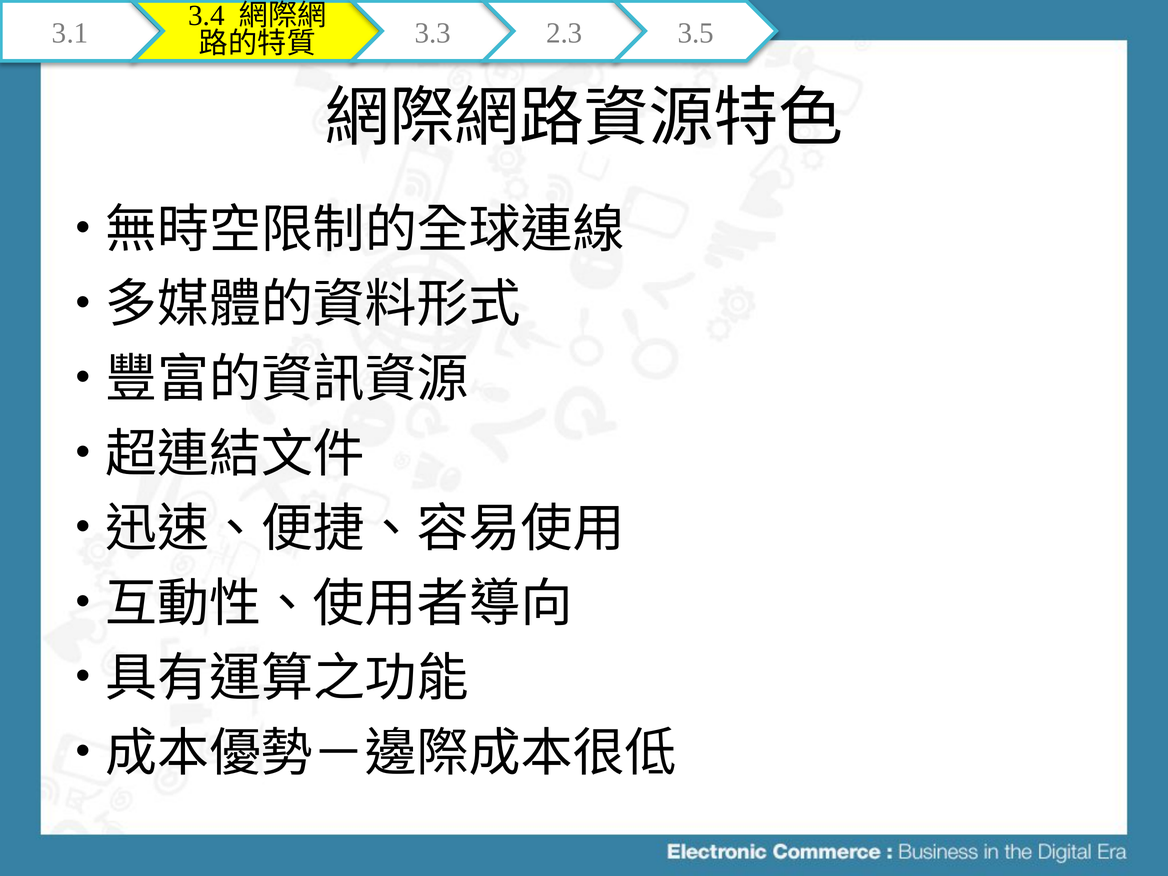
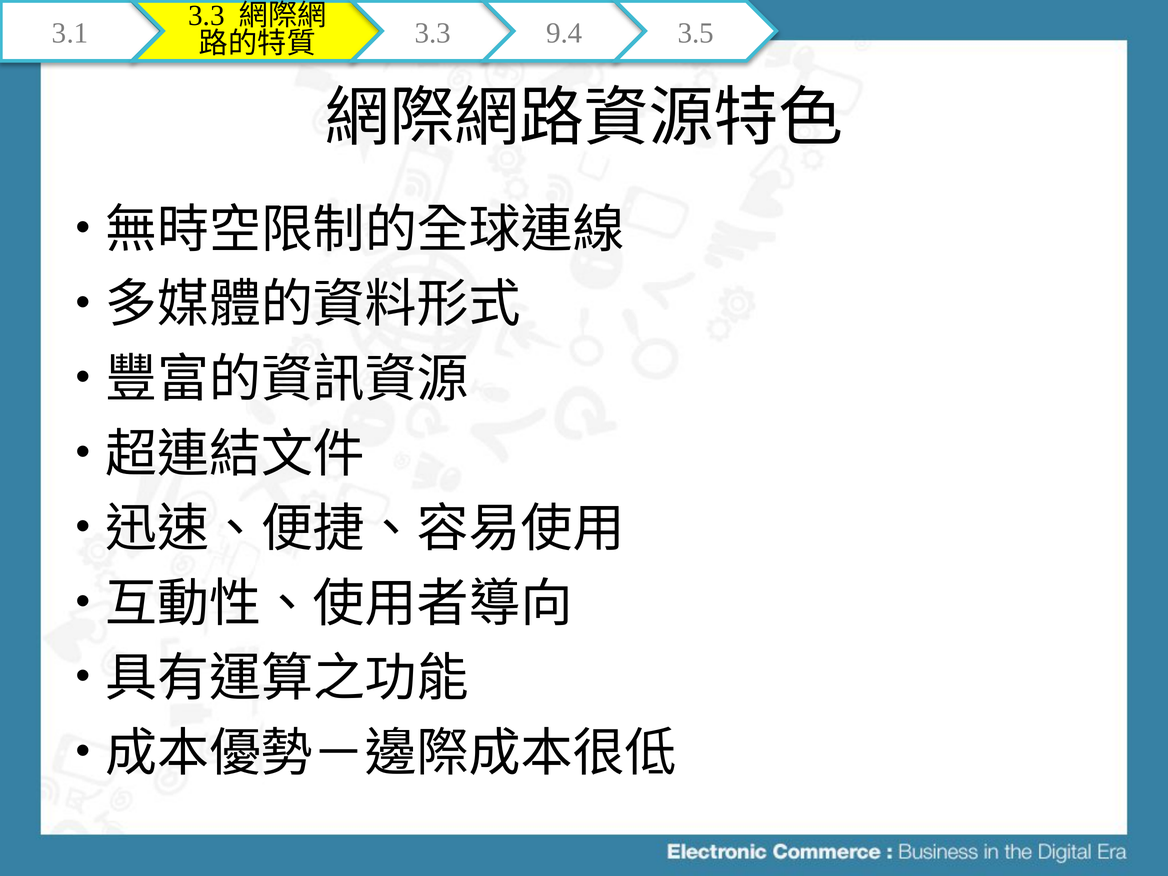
3.4: 3.4 -> 3.3 (206, 16)
2.3: 2.3 -> 9.4 (564, 33)
